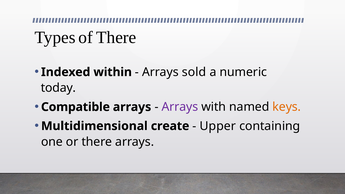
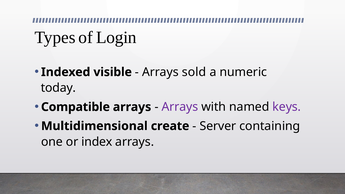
of There: There -> Login (116, 37)
within: within -> visible (113, 72)
keys colour: orange -> purple (287, 107)
Upper: Upper -> Server (218, 126)
or there: there -> index (97, 142)
